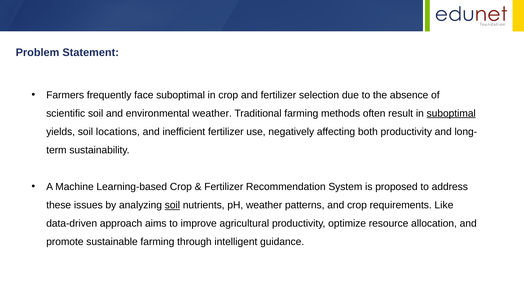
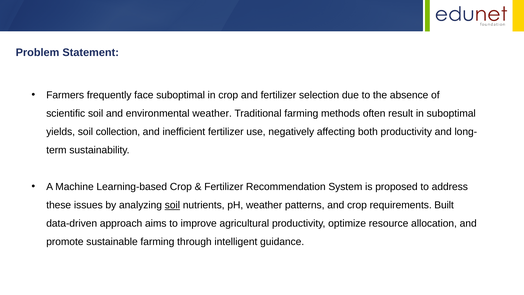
suboptimal underline: present -> none (451, 113)
locations: locations -> collection (118, 132)
Like: Like -> Built (444, 205)
